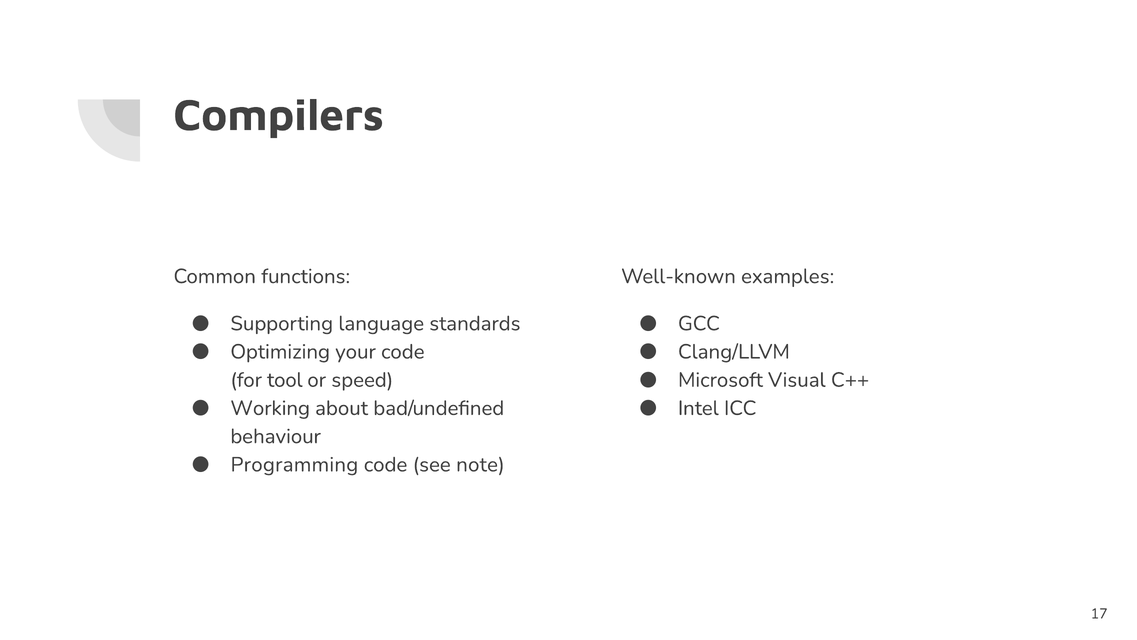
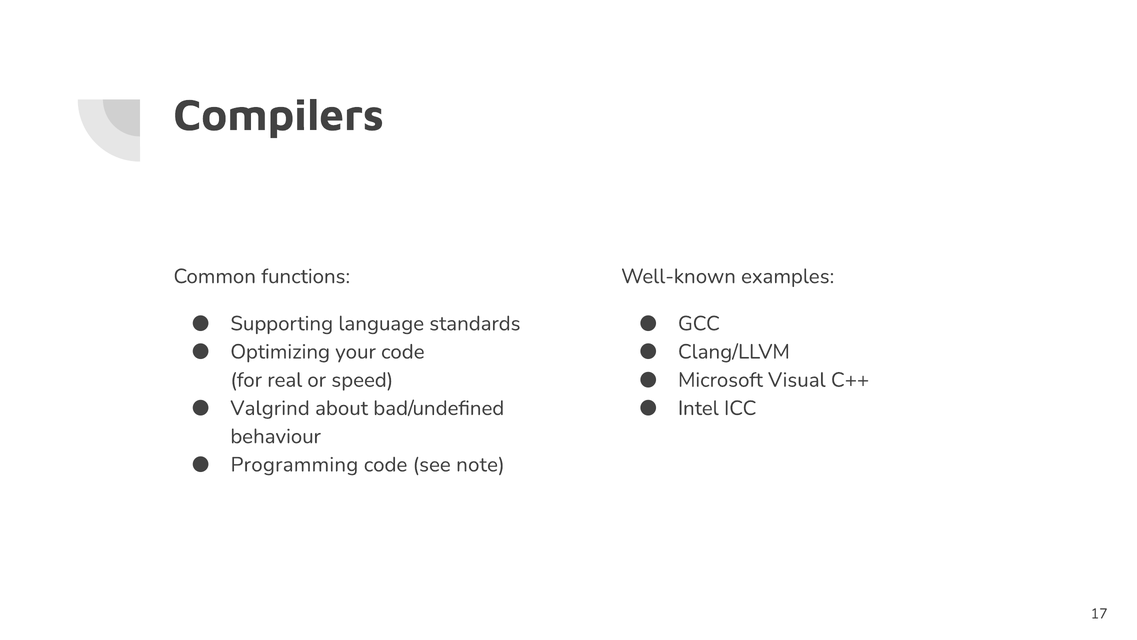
tool: tool -> real (285, 380)
Working: Working -> Valgrind (270, 408)
